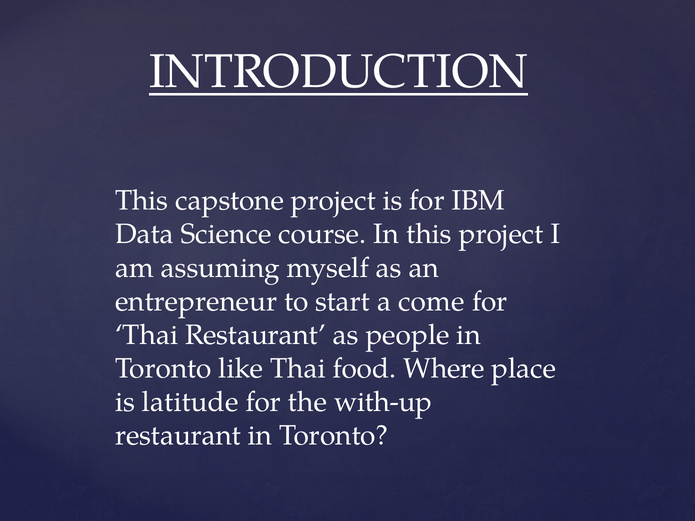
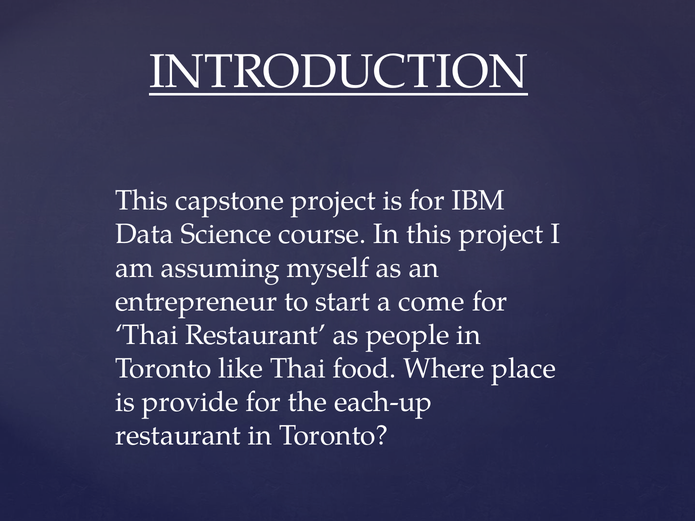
latitude: latitude -> provide (190, 402)
with-up: with-up -> each-up (383, 402)
